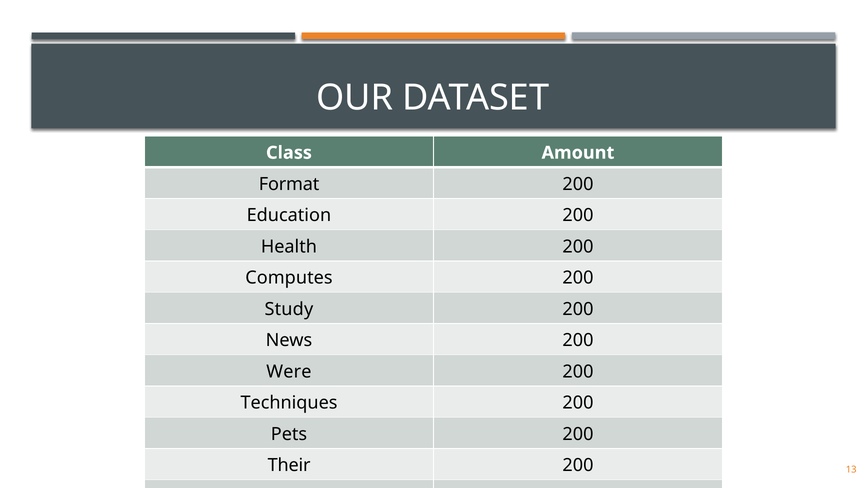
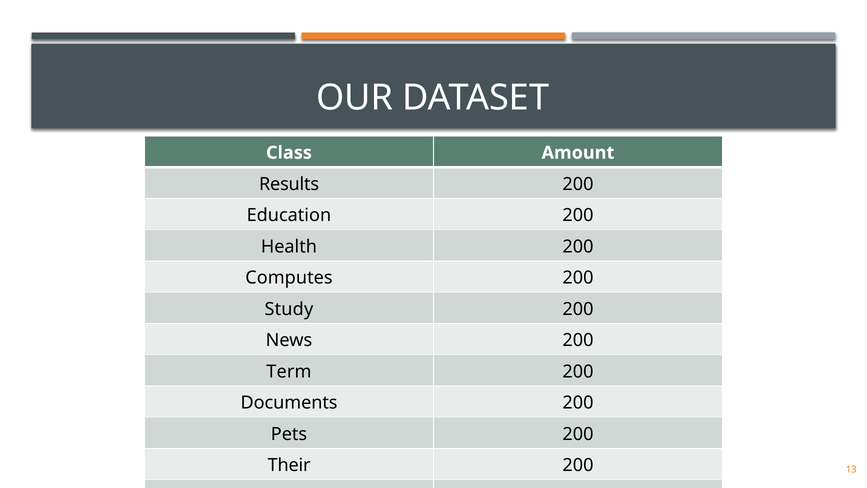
Format: Format -> Results (289, 184)
Were: Were -> Term (289, 371)
Techniques: Techniques -> Documents (289, 403)
